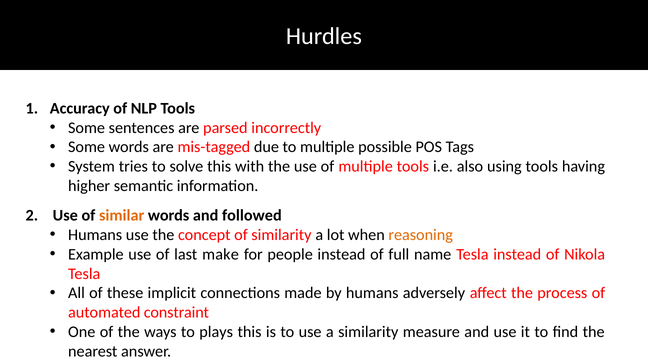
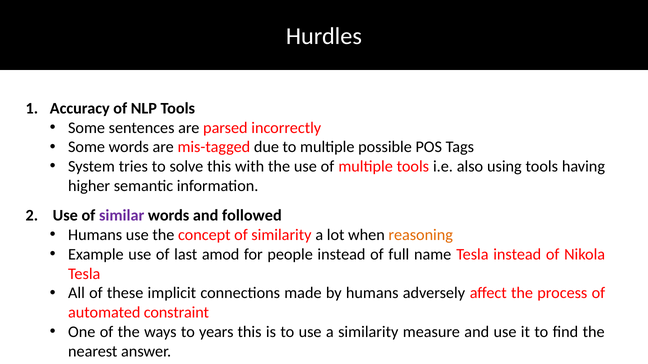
similar colour: orange -> purple (122, 216)
make: make -> amod (221, 255)
plays: plays -> years (216, 332)
